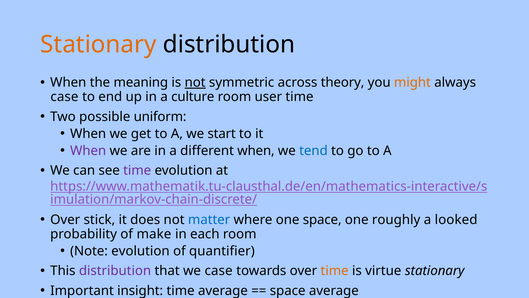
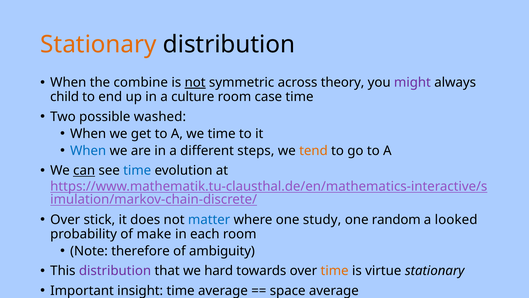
meaning: meaning -> combine (141, 82)
might colour: orange -> purple (412, 82)
case: case -> child (65, 97)
user: user -> case (268, 97)
uniform: uniform -> washed (160, 116)
we start: start -> time (222, 133)
When colour: purple -> blue (88, 151)
different when: when -> steps (256, 151)
tend colour: blue -> orange (313, 151)
can underline: none -> present (84, 170)
time colour: purple -> blue (137, 170)
one space: space -> study (322, 219)
roughly: roughly -> random (396, 219)
Note evolution: evolution -> therefore (140, 251)
quantifier: quantifier -> ambiguity (222, 251)
we case: case -> hard (219, 270)
